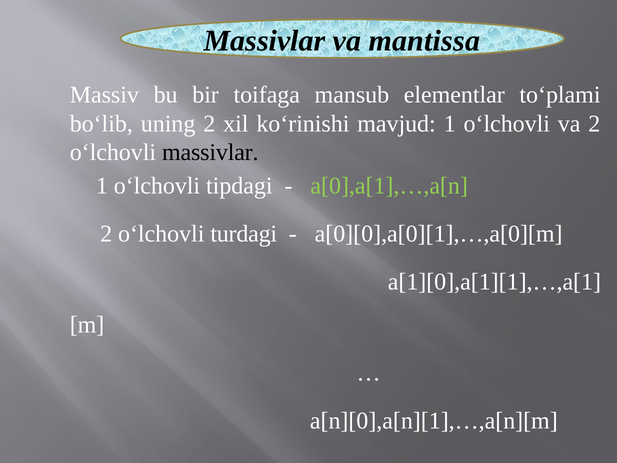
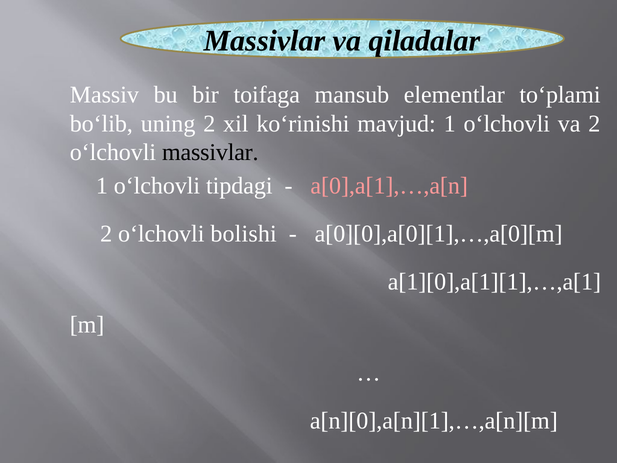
mantissa: mantissa -> qiladalar (425, 41)
a[0],a[1],…,a[n colour: light green -> pink (389, 186)
turdagi: turdagi -> bolishi (244, 234)
